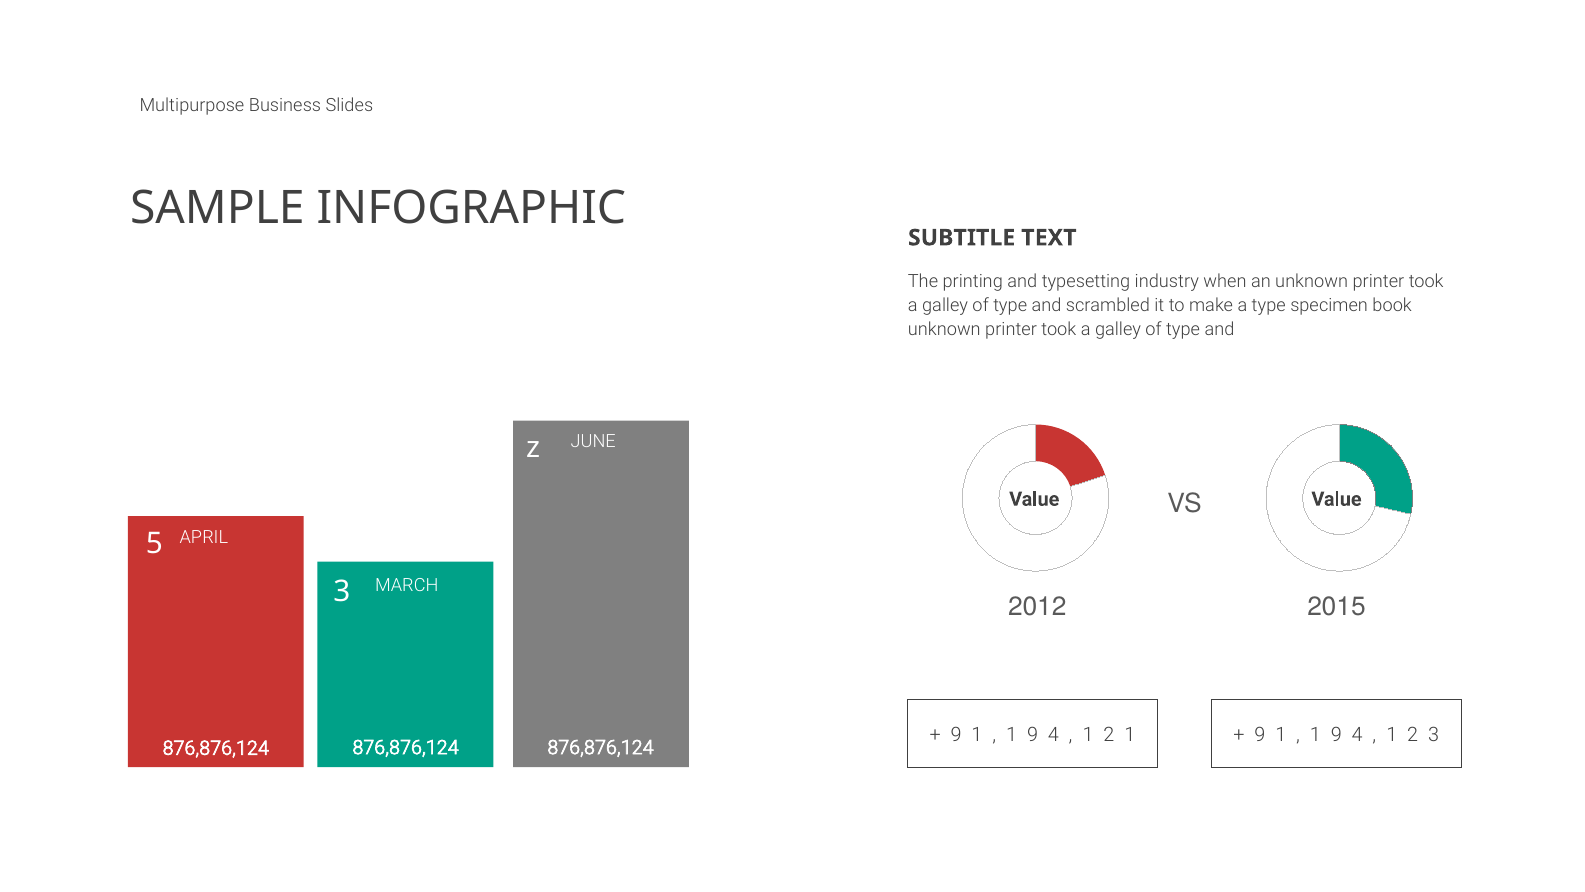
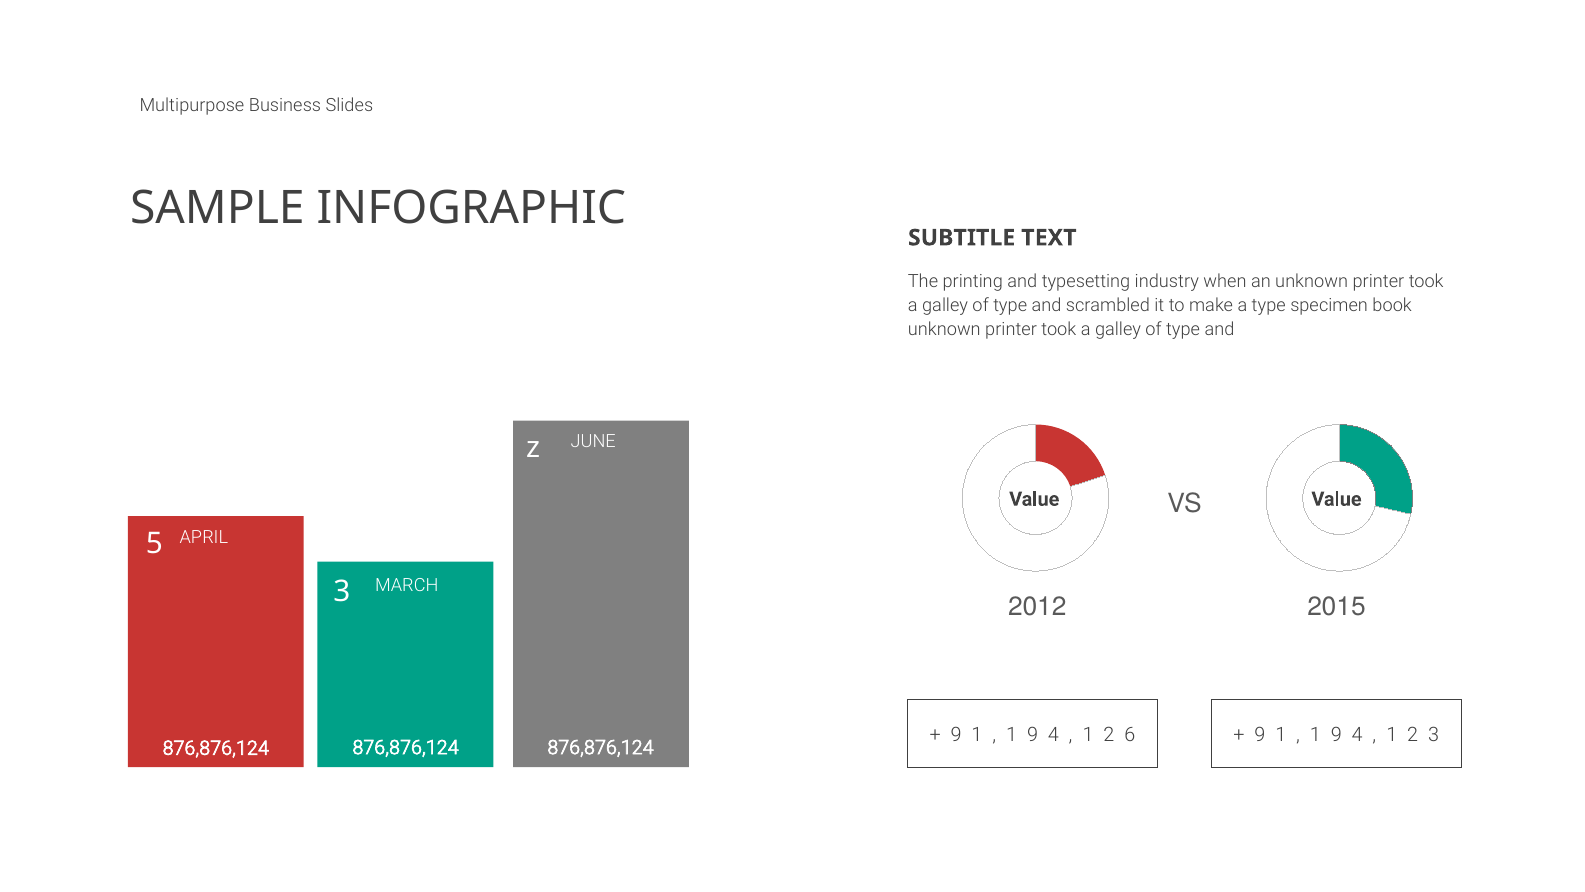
1: 1 -> 6 (1130, 734)
